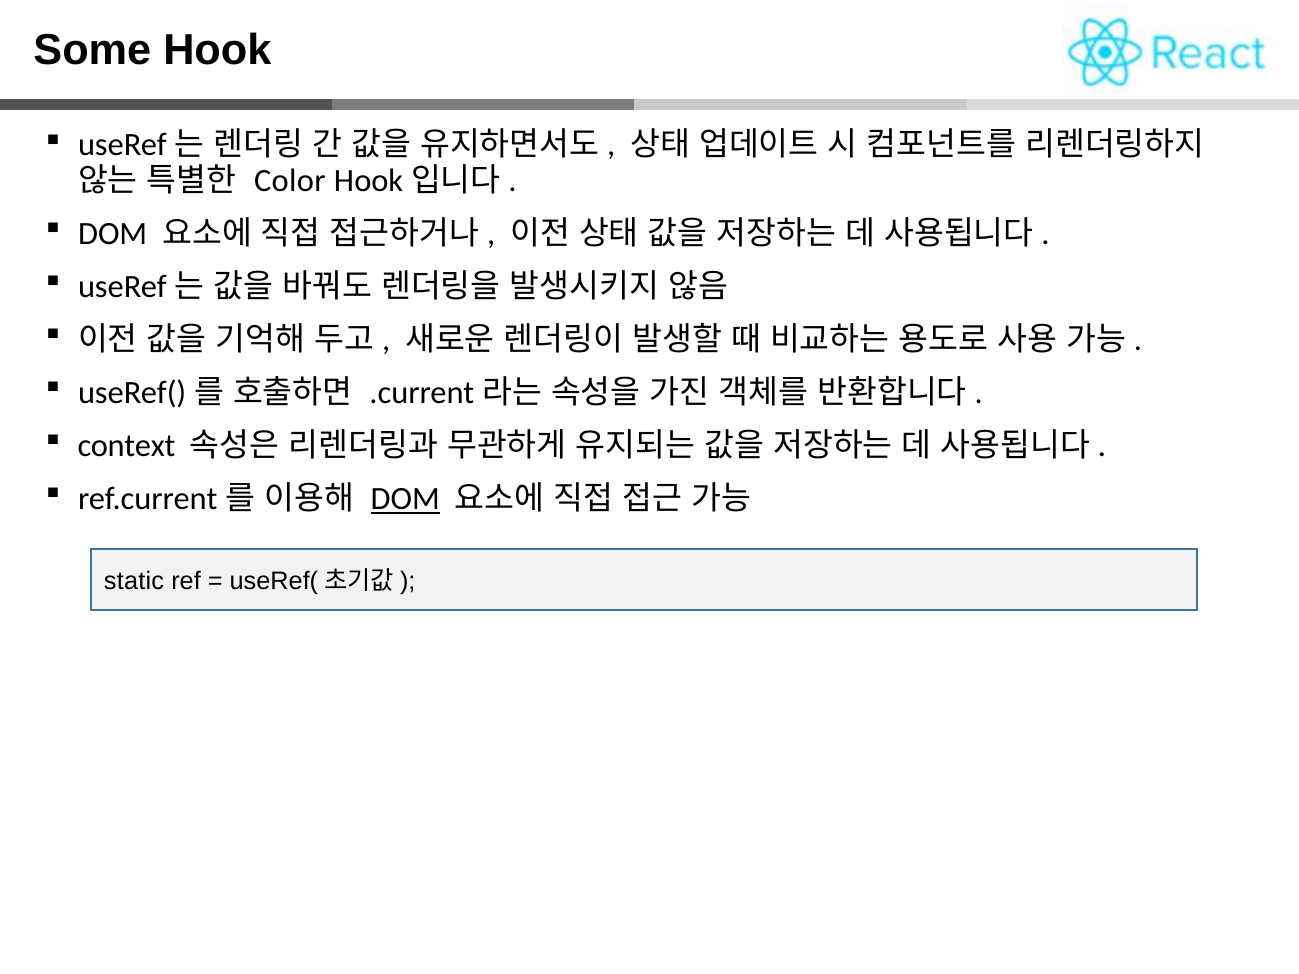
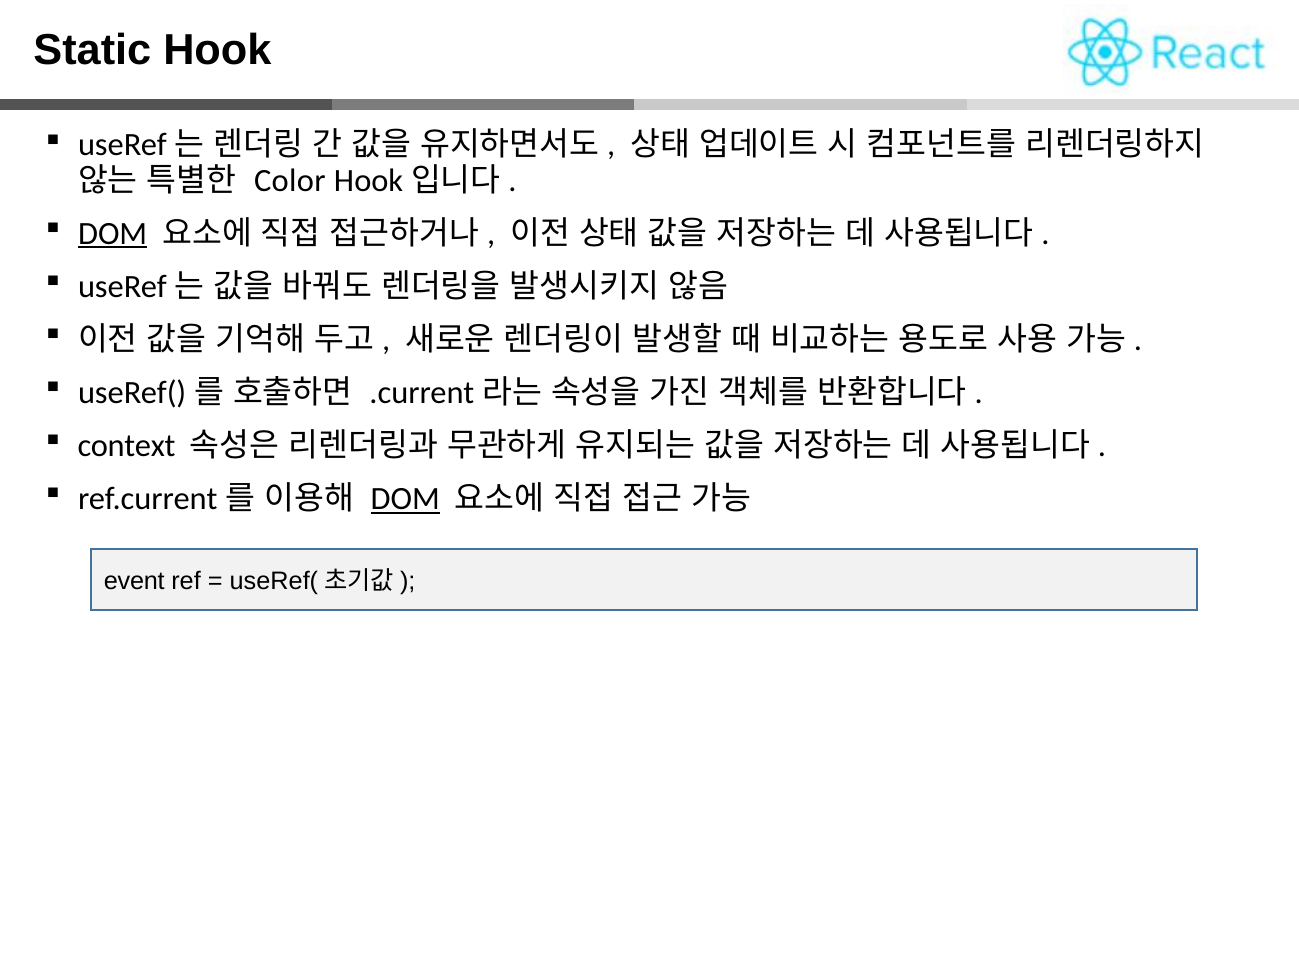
Some: Some -> Static (92, 50)
DOM underline: none -> present (113, 234)
static: static -> event (134, 581)
